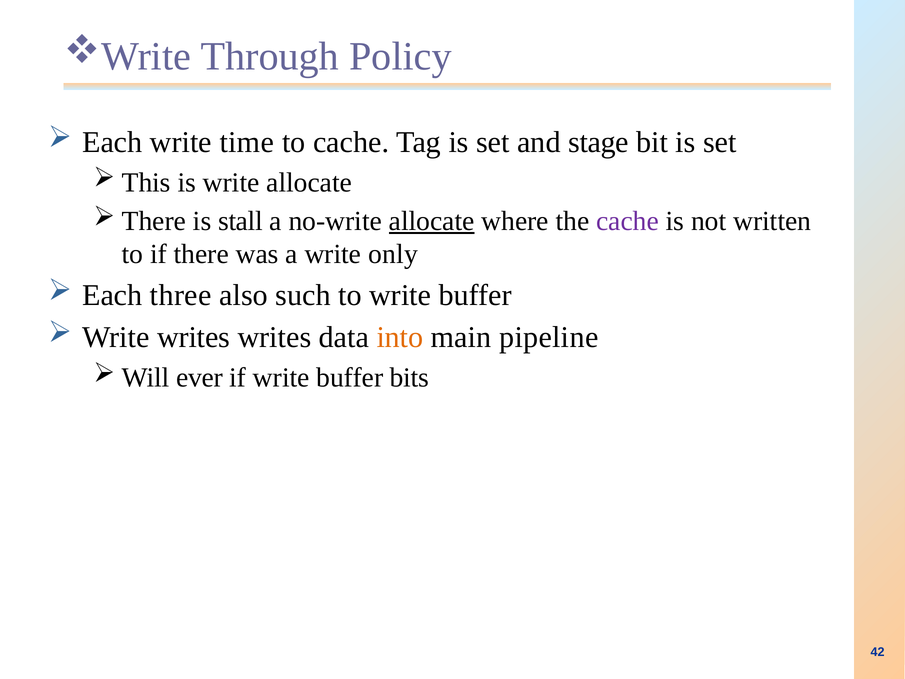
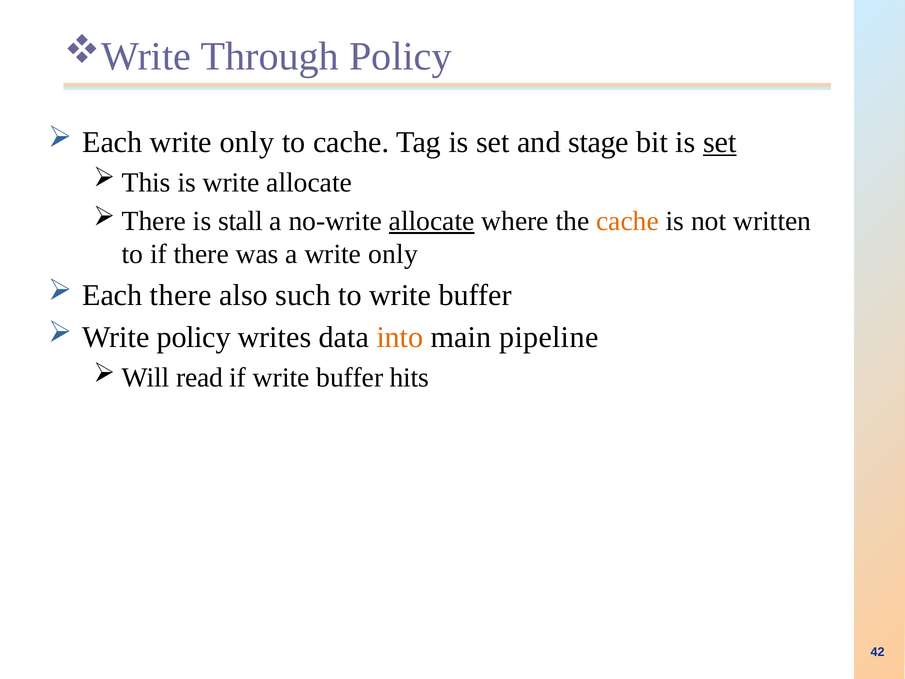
Each write time: time -> only (247, 142)
set underline: none -> present (720, 142)
cache colour: purple -> orange (628, 221)
Each three: three -> there (181, 295)
Write writes: writes -> policy (194, 337)
ever: ever -> read (200, 377)
bits: bits -> hits (409, 377)
